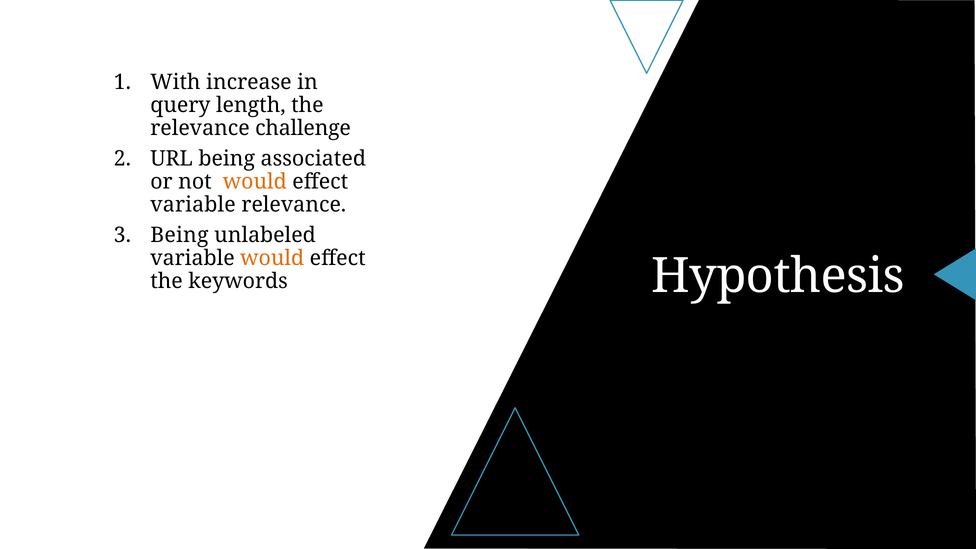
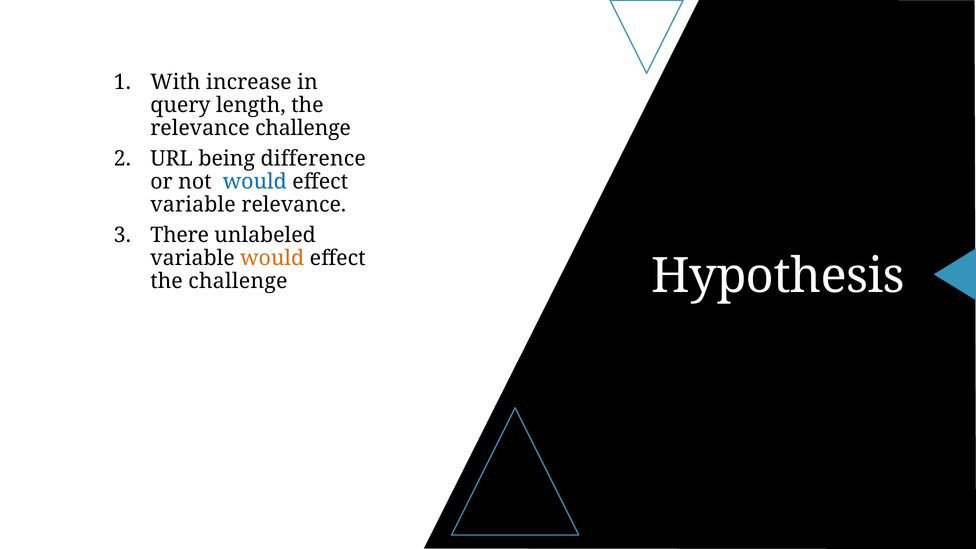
associated: associated -> difference (313, 159)
would colour: orange -> blue (255, 182)
Being: Being -> There (180, 235)
the keywords: keywords -> challenge (238, 281)
